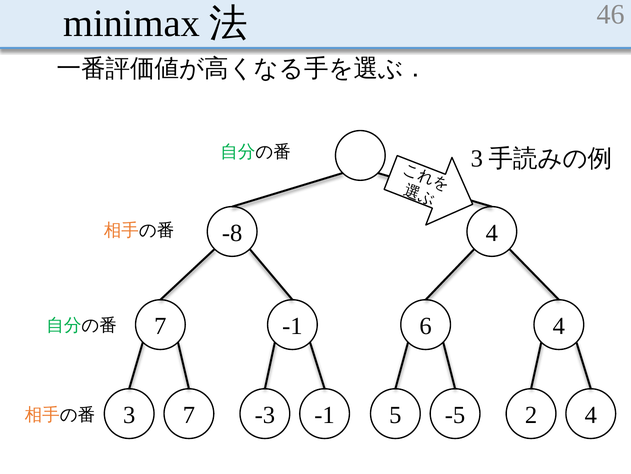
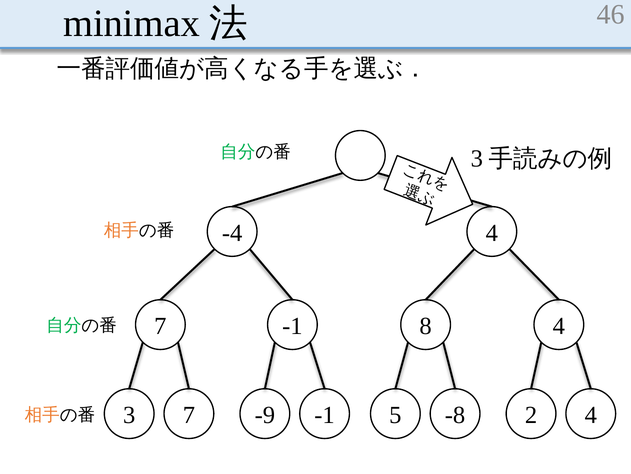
-8: -8 -> -4 (232, 233)
6: 6 -> 8 (426, 326)
-3: -3 -> -9 (265, 415)
-5: -5 -> -8 (455, 415)
